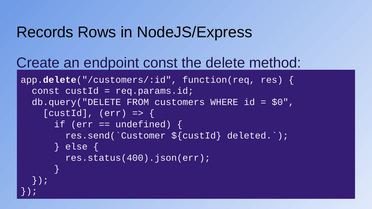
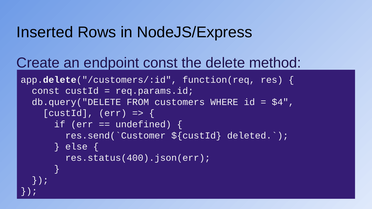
Records: Records -> Inserted (45, 32)
$0: $0 -> $4 (283, 102)
